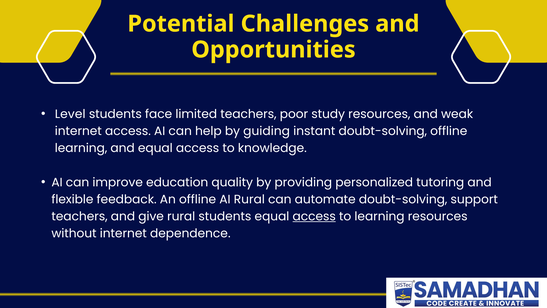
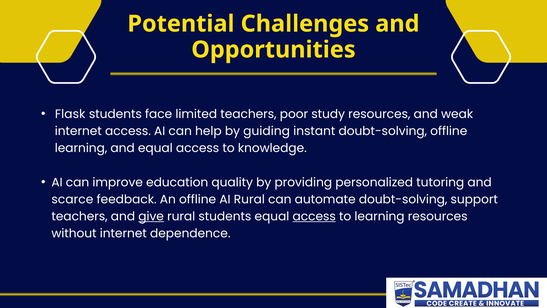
Level: Level -> Flask (70, 114)
flexible: flexible -> scarce (72, 199)
give underline: none -> present (151, 216)
